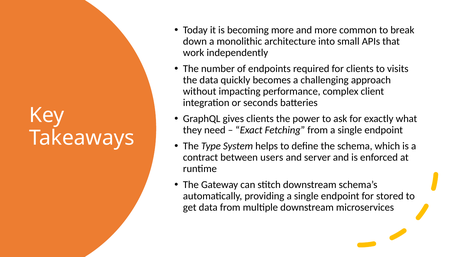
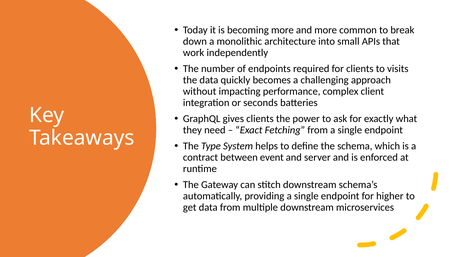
users: users -> event (272, 157)
stored: stored -> higher (390, 196)
